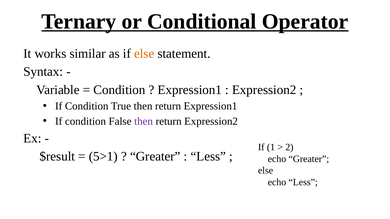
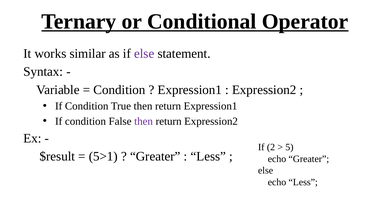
else colour: orange -> purple (144, 54)
1: 1 -> 2 (271, 147)
2: 2 -> 5 (289, 147)
